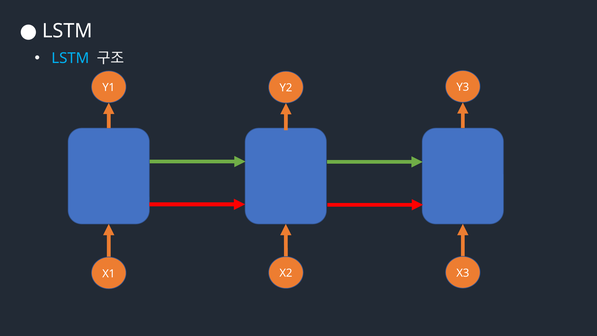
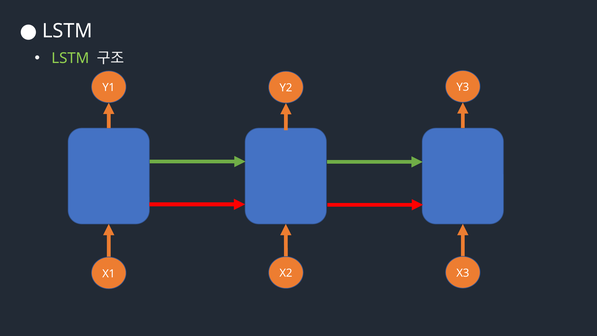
LSTM colour: light blue -> light green (70, 58)
